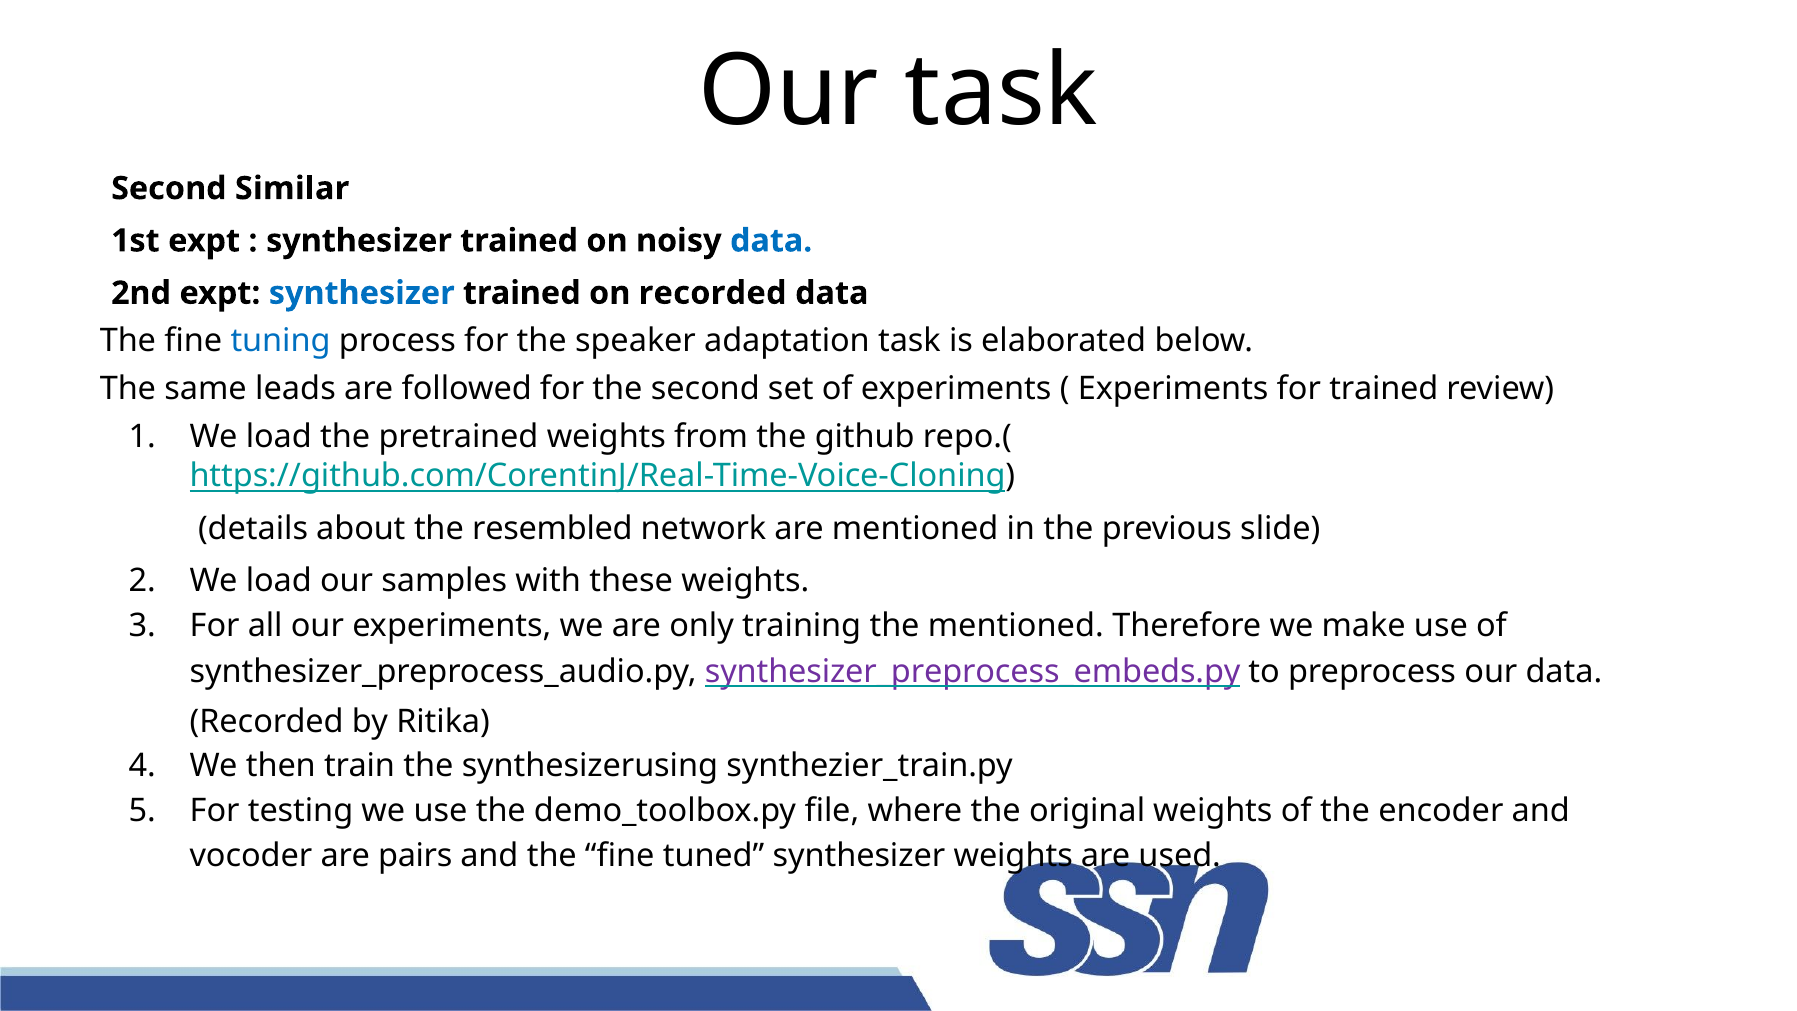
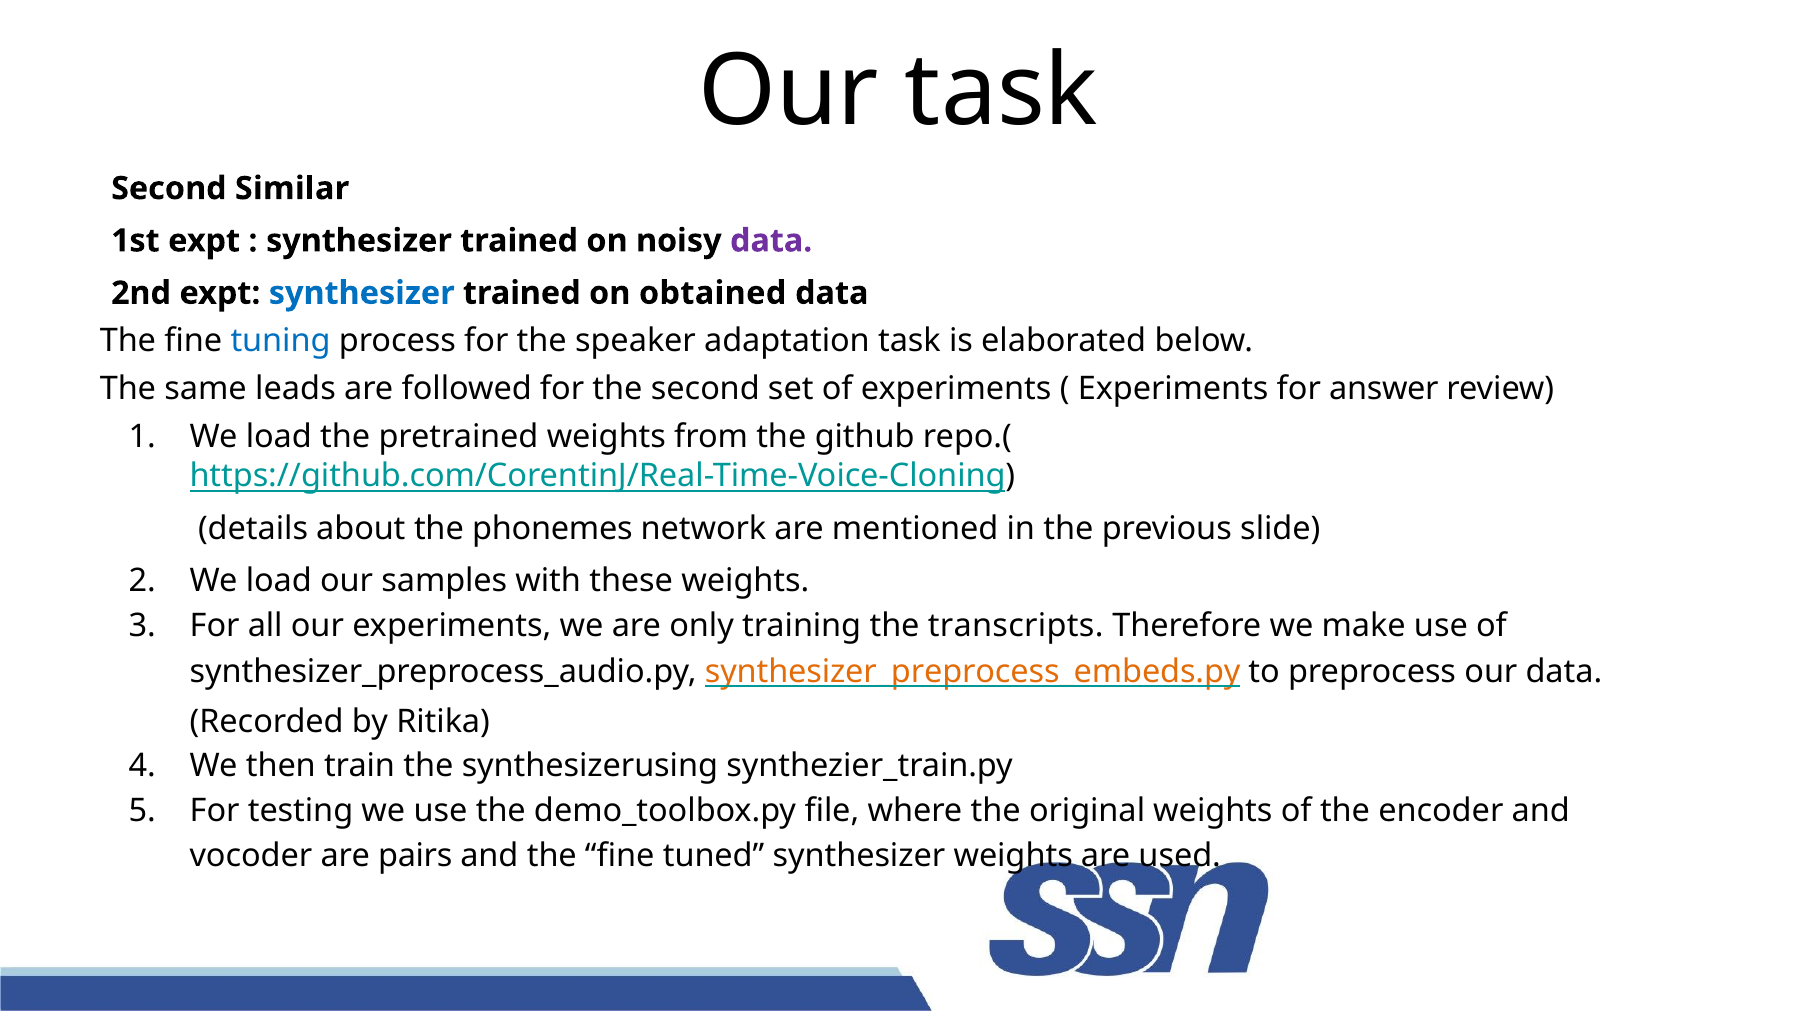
data colour: blue -> purple (771, 241)
on recorded: recorded -> obtained (713, 293)
for trained: trained -> answer (1384, 389)
resembled: resembled -> phonemes (552, 529)
the mentioned: mentioned -> transcripts (1016, 626)
synthesizer_preprocess_embeds.py colour: purple -> orange (973, 672)
